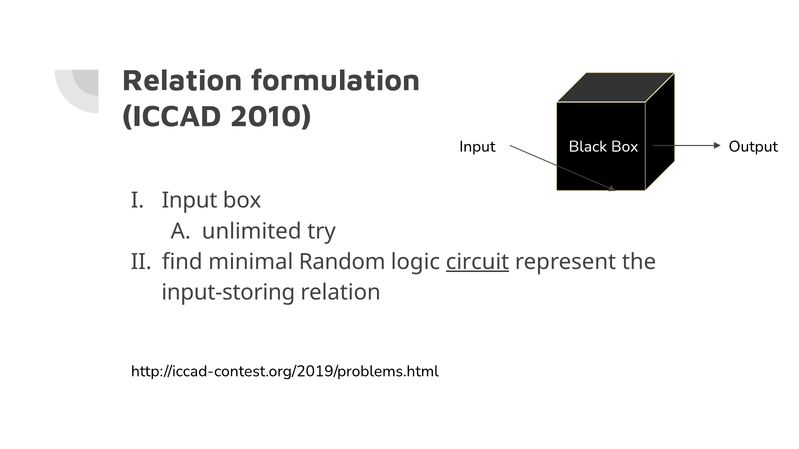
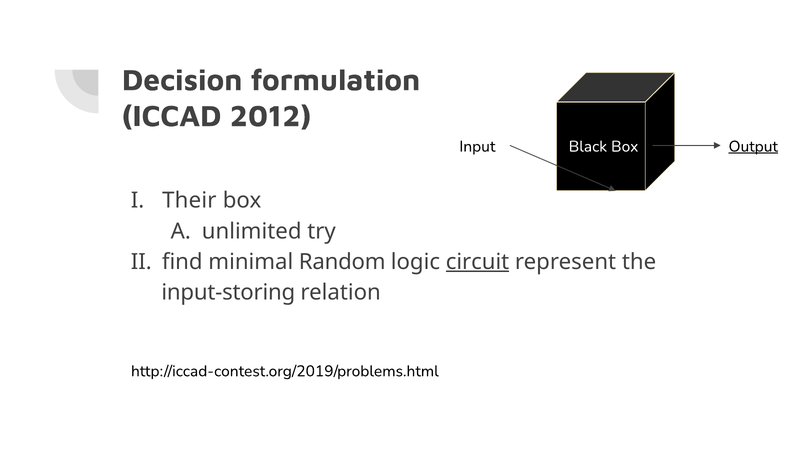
Relation: Relation -> Decision (182, 80)
2010: 2010 -> 2012 (270, 116)
Output underline: none -> present (753, 147)
Input: Input -> Their (189, 201)
